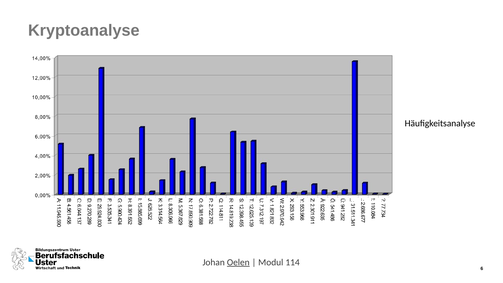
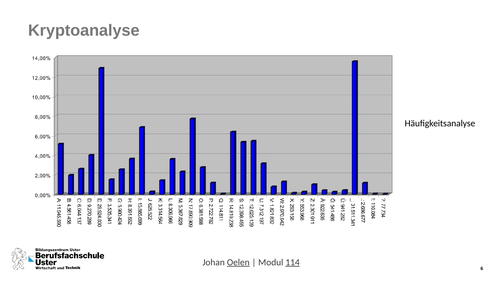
114 underline: none -> present (293, 262)
